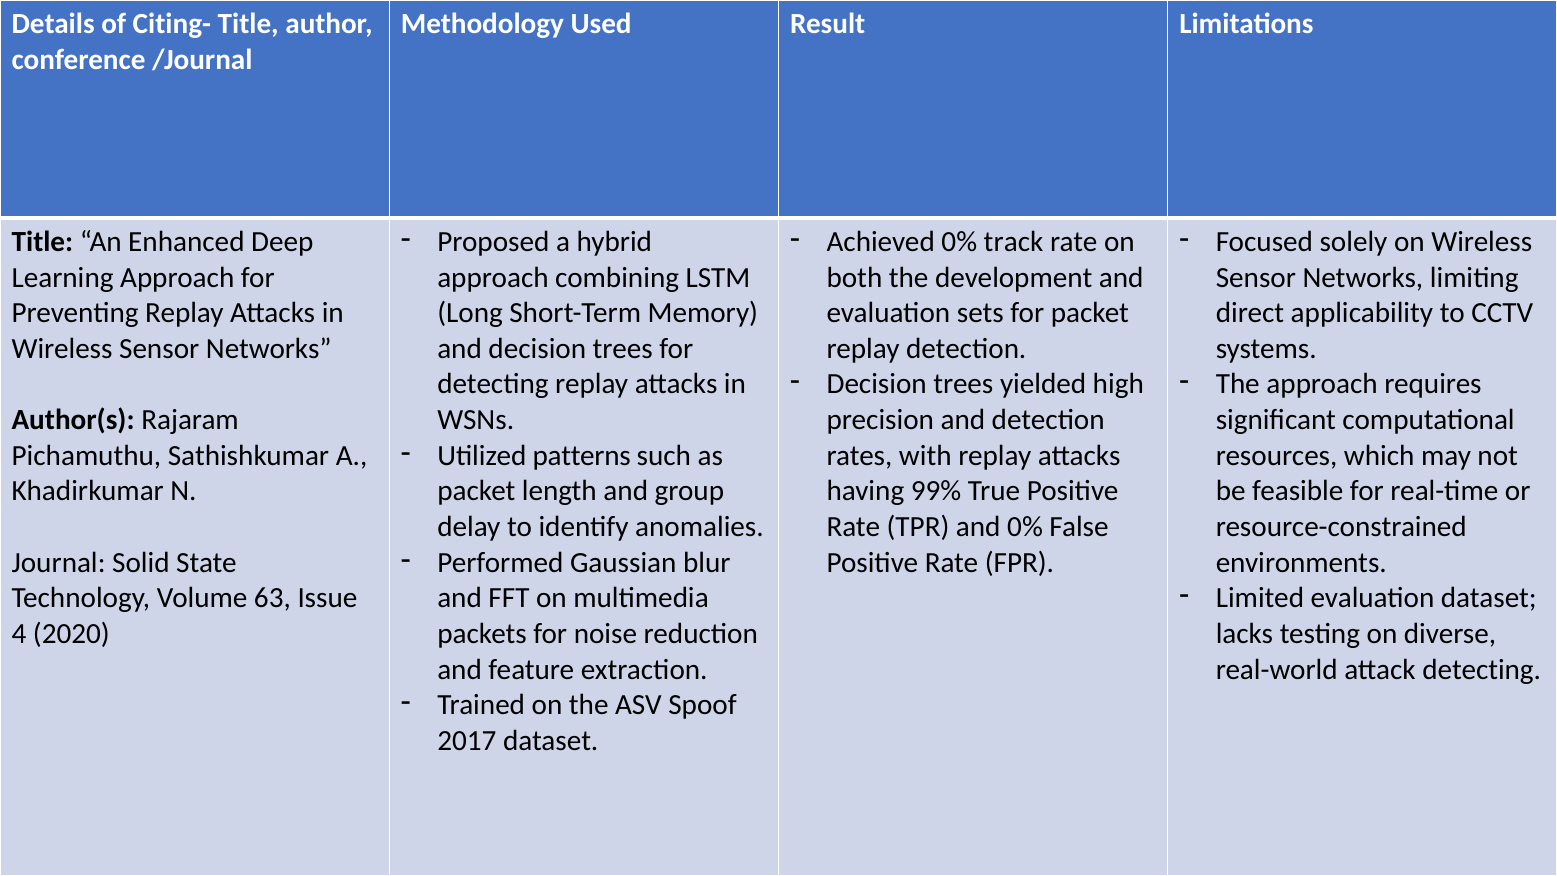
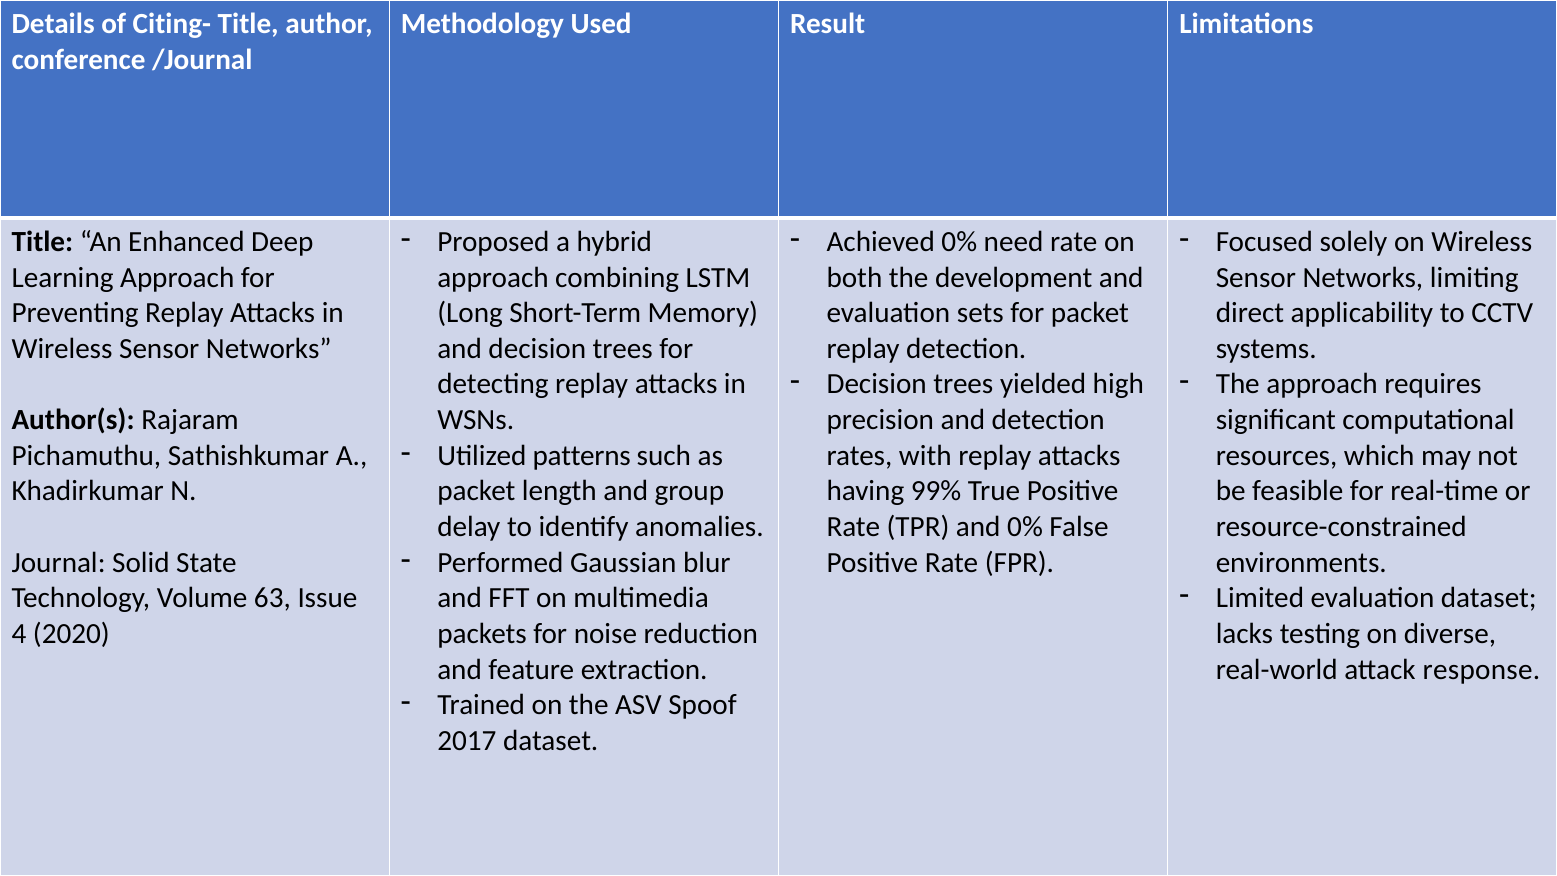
track: track -> need (1014, 242)
attack detecting: detecting -> response (1481, 669)
